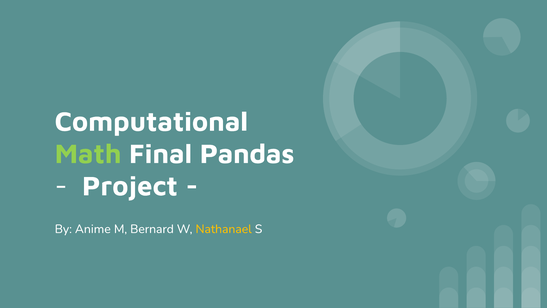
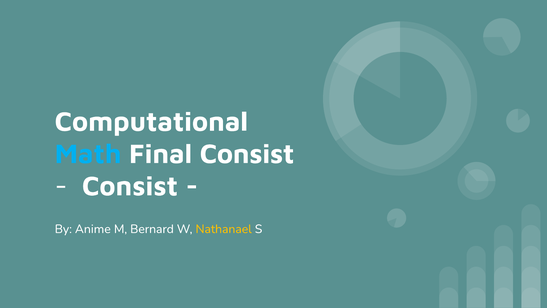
Math colour: light green -> light blue (88, 154)
Final Pandas: Pandas -> Consist (247, 154)
Project: Project -> Consist (130, 186)
